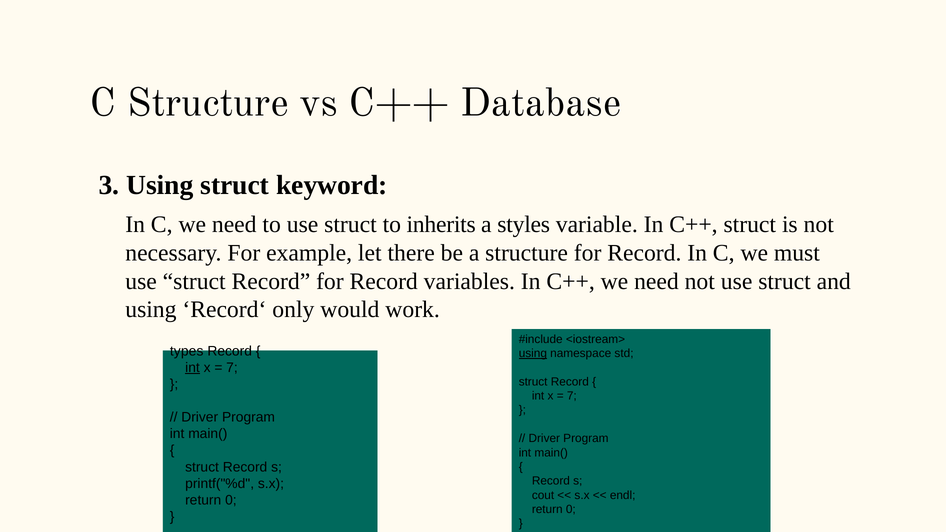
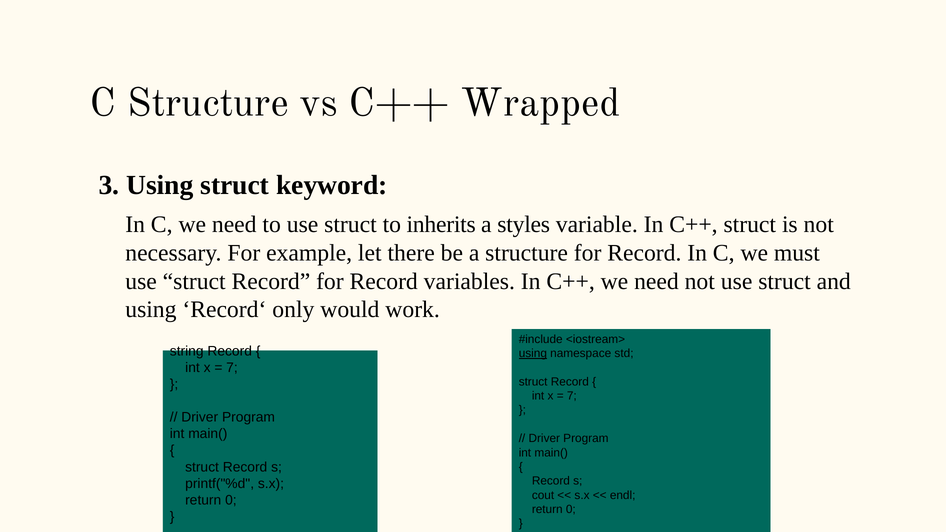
Database: Database -> Wrapped (541, 103)
types: types -> string (187, 351)
int underline: present -> none (193, 368)
